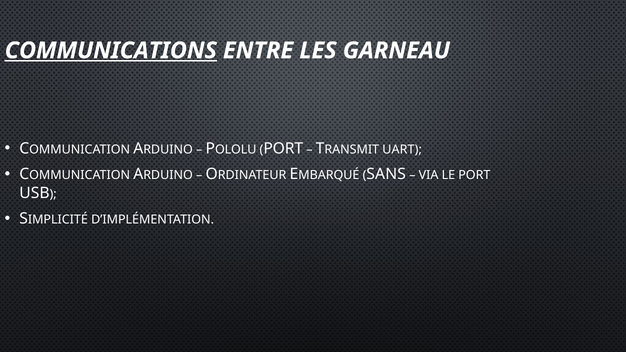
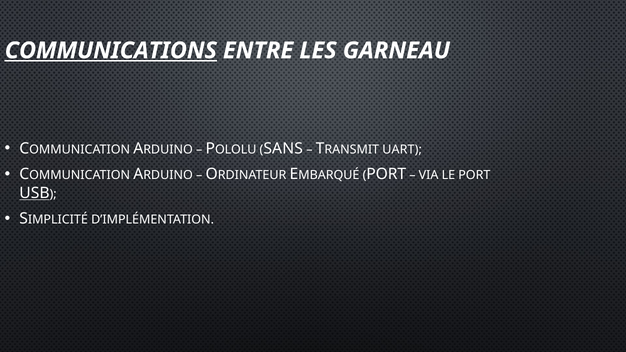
PORT: PORT -> SANS (283, 148)
SANS: SANS -> PORT (386, 174)
USB underline: none -> present (34, 193)
